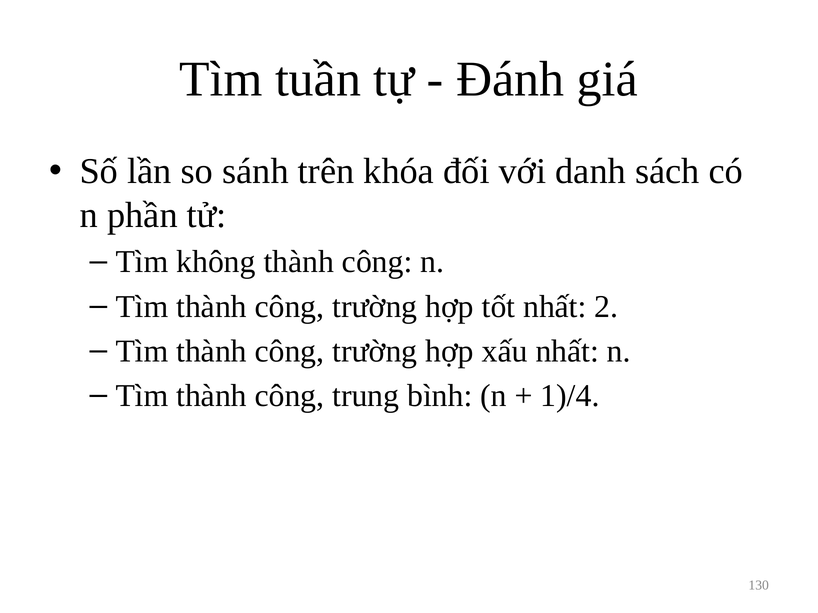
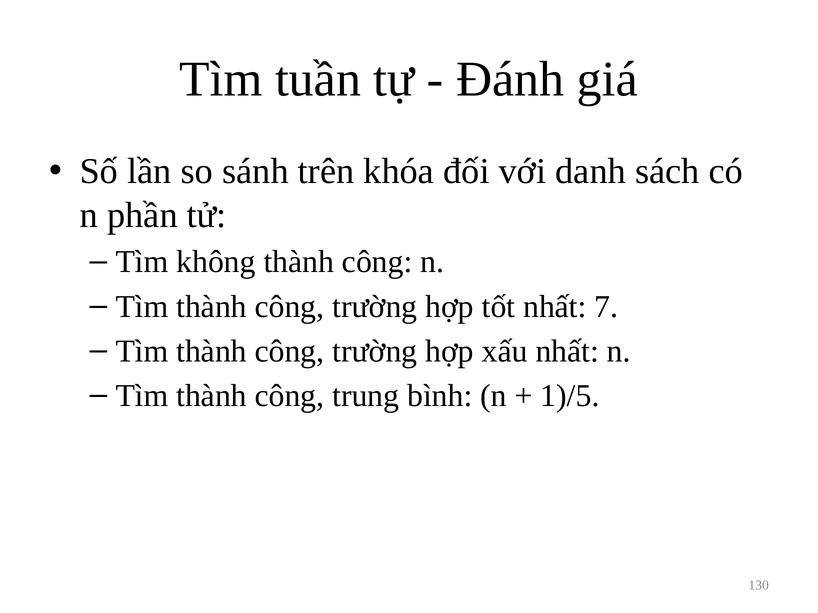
2: 2 -> 7 (606, 307)
1)/4: 1)/4 -> 1)/5 (570, 396)
